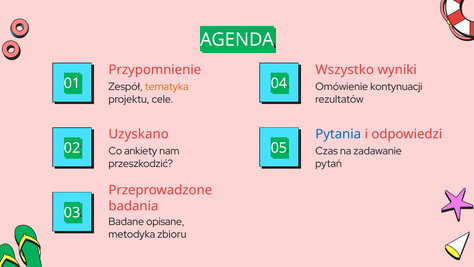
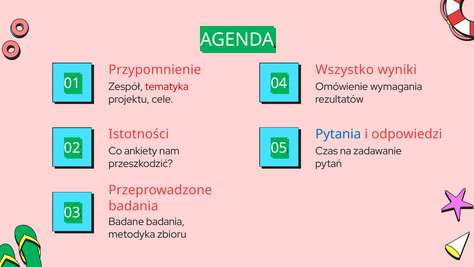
tematyka colour: orange -> red (167, 87)
kontynuacji: kontynuacji -> wymagania (396, 87)
Uzyskano: Uzyskano -> Istotności (139, 134)
Badane opisane: opisane -> badania (165, 221)
